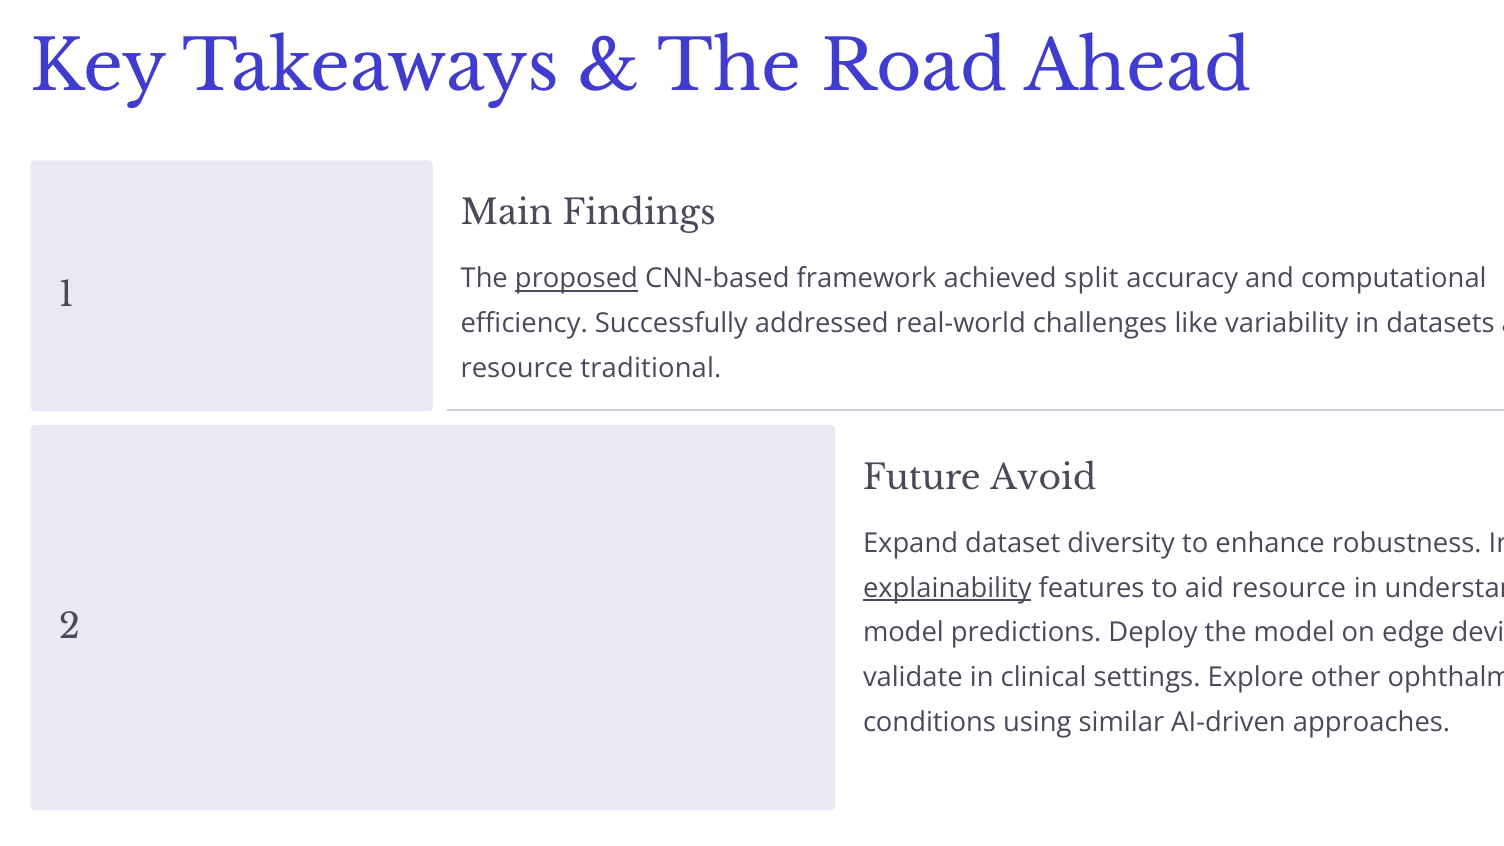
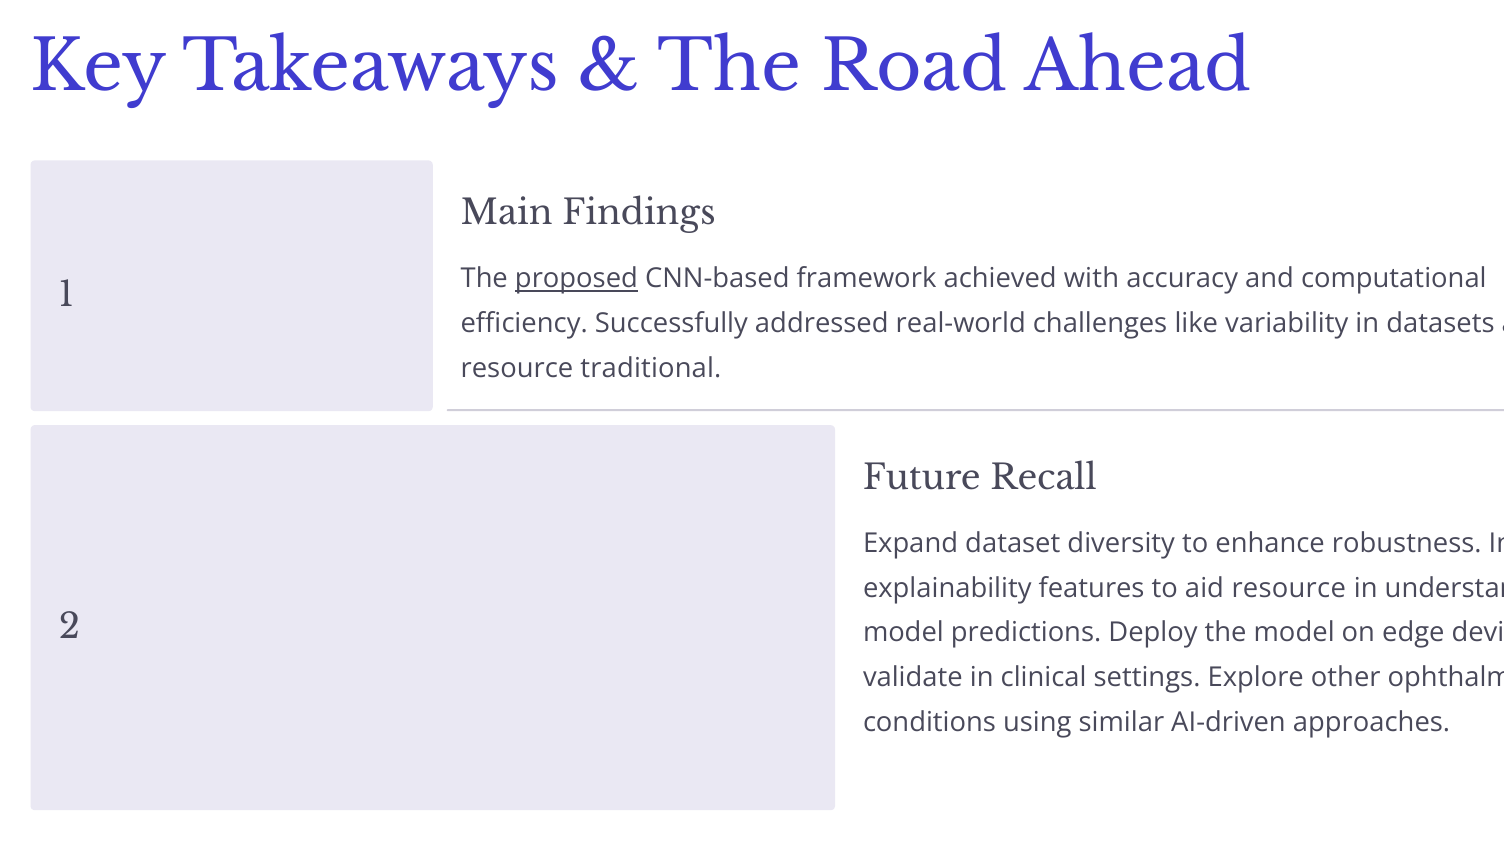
split: split -> with (1091, 279)
Avoid: Avoid -> Recall (1044, 478)
explainability underline: present -> none (947, 588)
